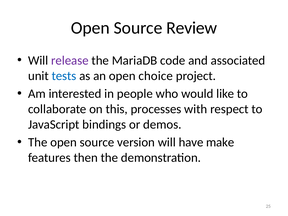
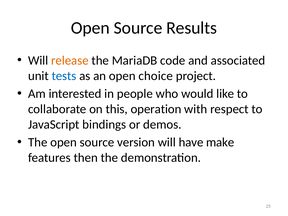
Review: Review -> Results (192, 28)
release colour: purple -> orange (70, 60)
processes: processes -> operation (156, 109)
